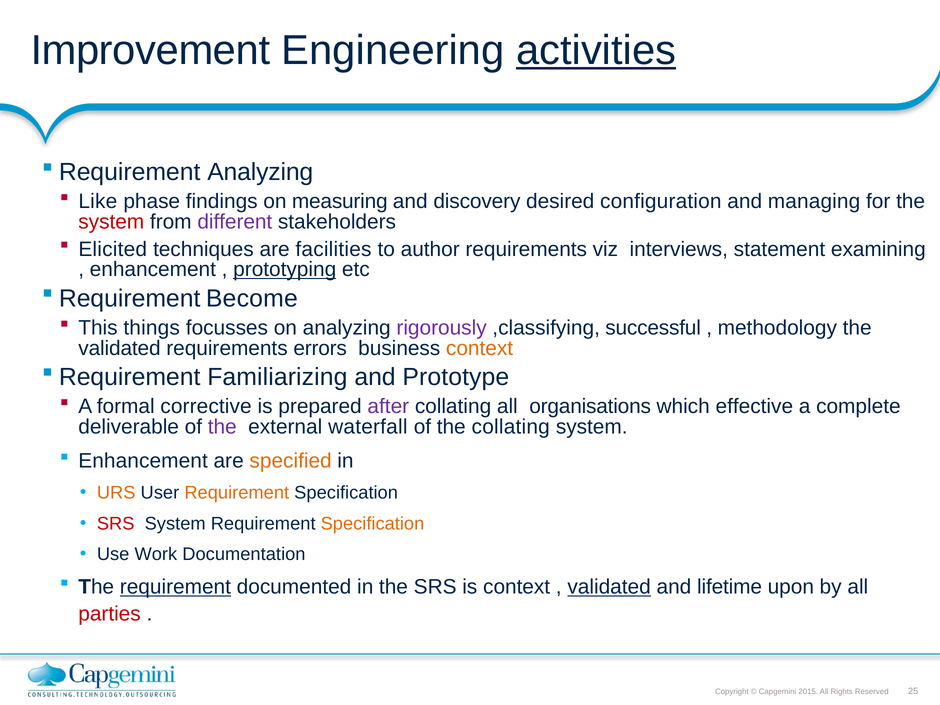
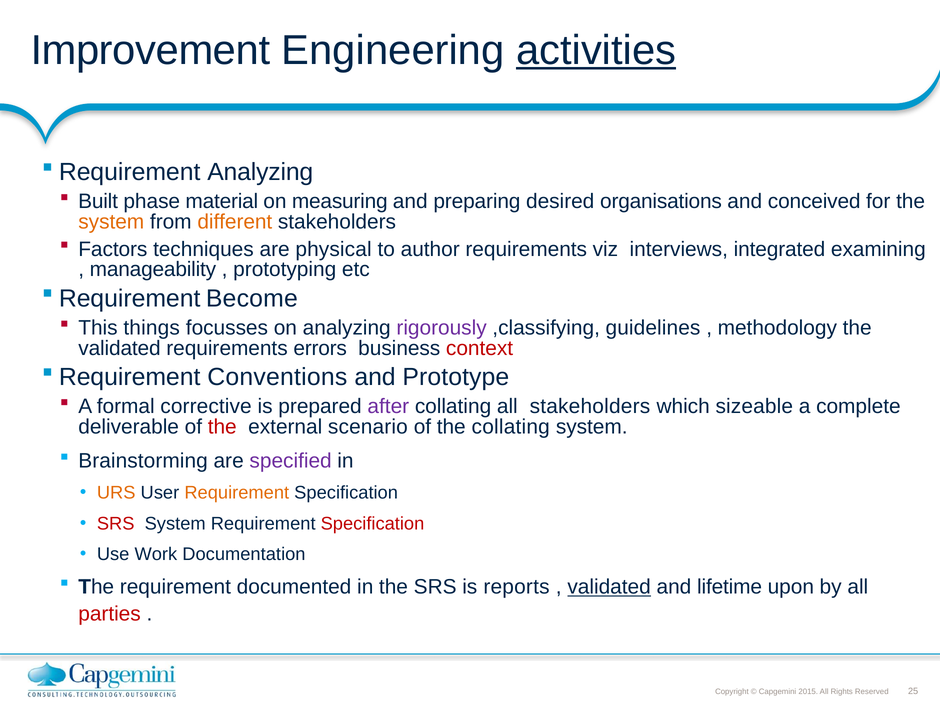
Like: Like -> Built (98, 202)
findings: findings -> material (222, 202)
discovery: discovery -> preparing (477, 202)
configuration: configuration -> organisations (661, 202)
managing: managing -> conceived (814, 202)
system colour: red -> orange (111, 222)
different colour: purple -> orange (235, 222)
Elicited: Elicited -> Factors (113, 249)
facilities: facilities -> physical (334, 249)
statement: statement -> integrated (780, 249)
enhancement: enhancement -> manageability (153, 269)
prototyping underline: present -> none (285, 269)
successful: successful -> guidelines (653, 328)
context colour: orange -> red (480, 348)
Familiarizing: Familiarizing -> Conventions (277, 377)
all organisations: organisations -> stakeholders (590, 407)
effective: effective -> sizeable (754, 407)
the colour: purple -> red (222, 427)
waterfall: waterfall -> scenario (368, 427)
Enhancement: Enhancement -> Brainstorming (143, 461)
specified colour: orange -> purple (291, 461)
Specification colour: orange -> red (372, 524)
requirement underline: present -> none (175, 587)
is context: context -> reports (516, 587)
